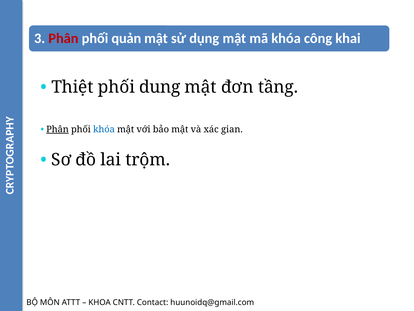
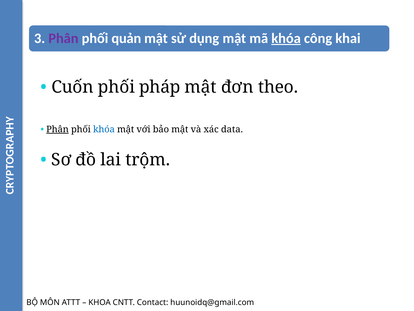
Phân colour: red -> purple (63, 38)
khóa underline: none -> present (286, 38)
Thiệt: Thiệt -> Cuốn (72, 87)
dung: dung -> pháp (160, 87)
tầng: tầng -> theo (278, 87)
gian: gian -> data (232, 129)
